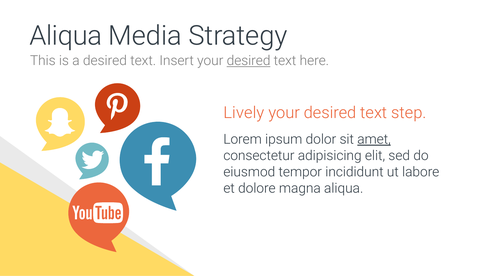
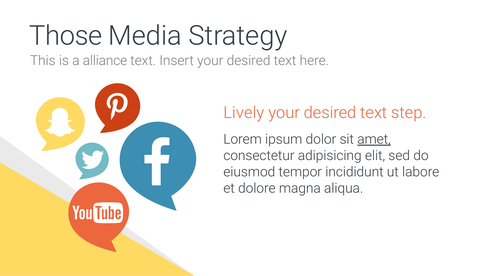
Aliqua: Aliqua -> Those (66, 36)
a desired: desired -> alliance (105, 61)
desired underline: present -> none (249, 61)
